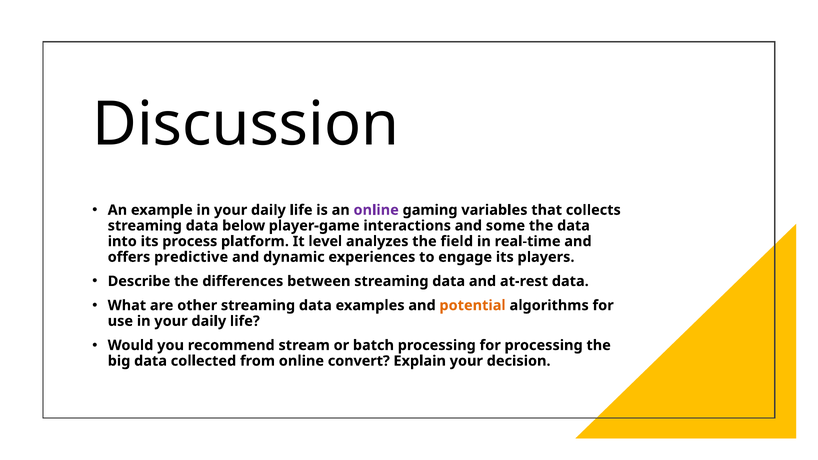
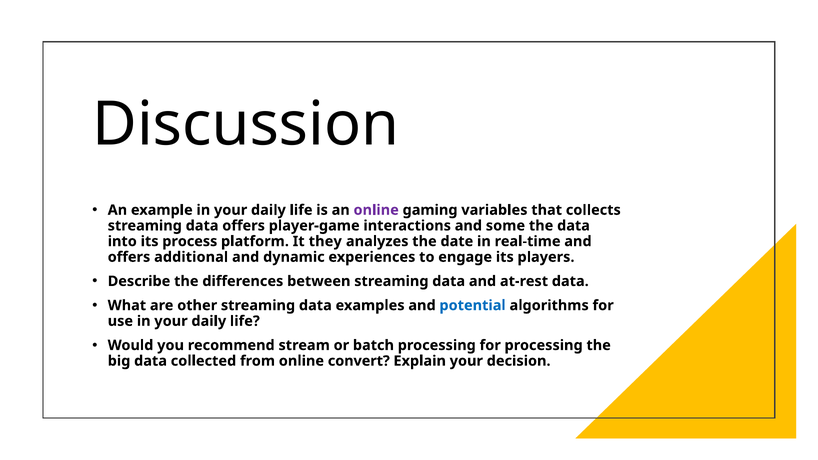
data below: below -> offers (244, 226)
level: level -> they (325, 241)
field: field -> date (457, 241)
predictive: predictive -> additional (191, 257)
potential colour: orange -> blue (473, 305)
